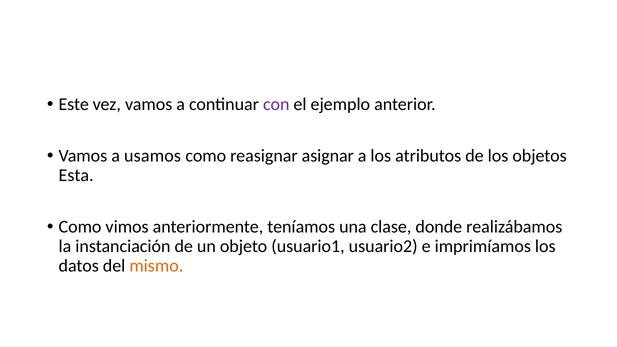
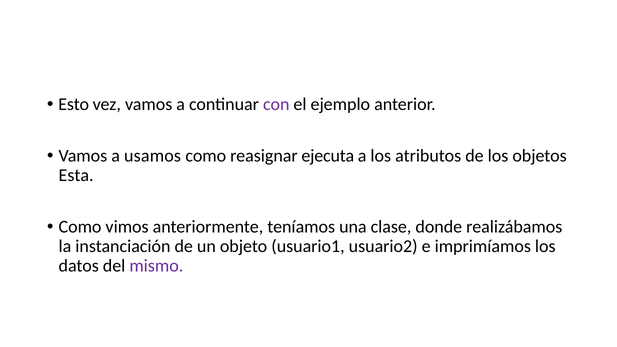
Este: Este -> Esto (74, 104)
asignar: asignar -> ejecuta (328, 156)
mismo colour: orange -> purple (156, 266)
